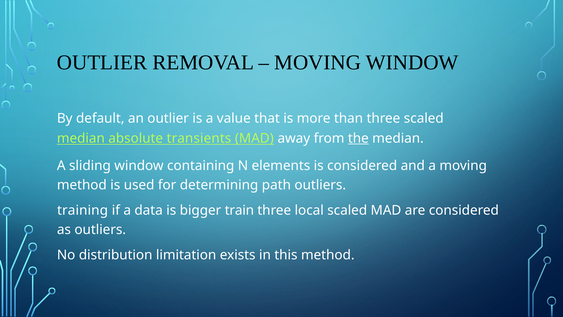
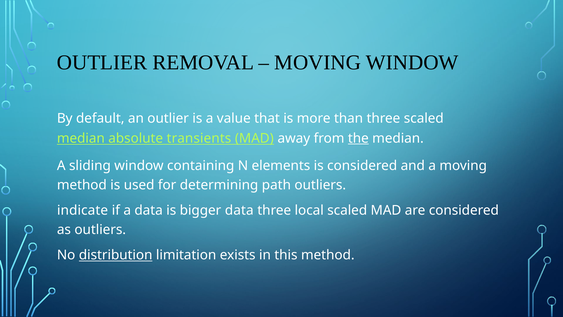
training: training -> indicate (83, 210)
bigger train: train -> data (239, 210)
distribution underline: none -> present (116, 255)
